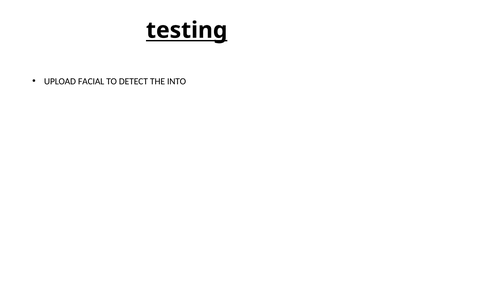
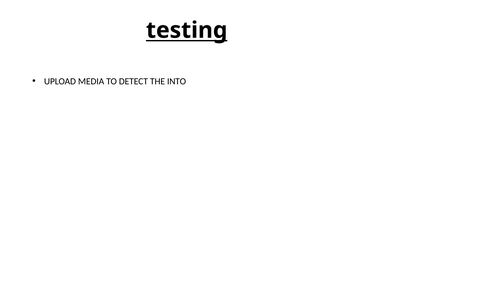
FACIAL: FACIAL -> MEDIA (91, 81)
